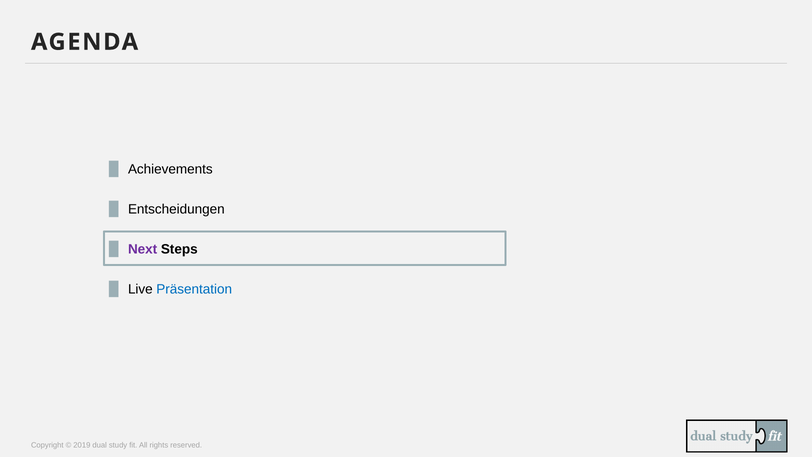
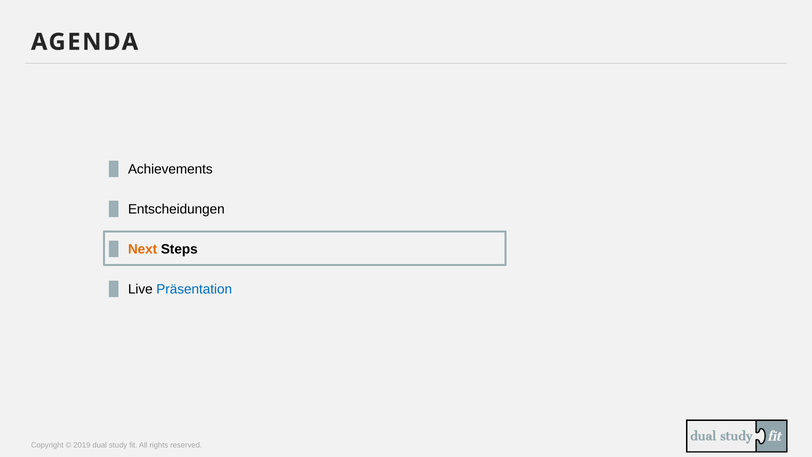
Next colour: purple -> orange (143, 249)
